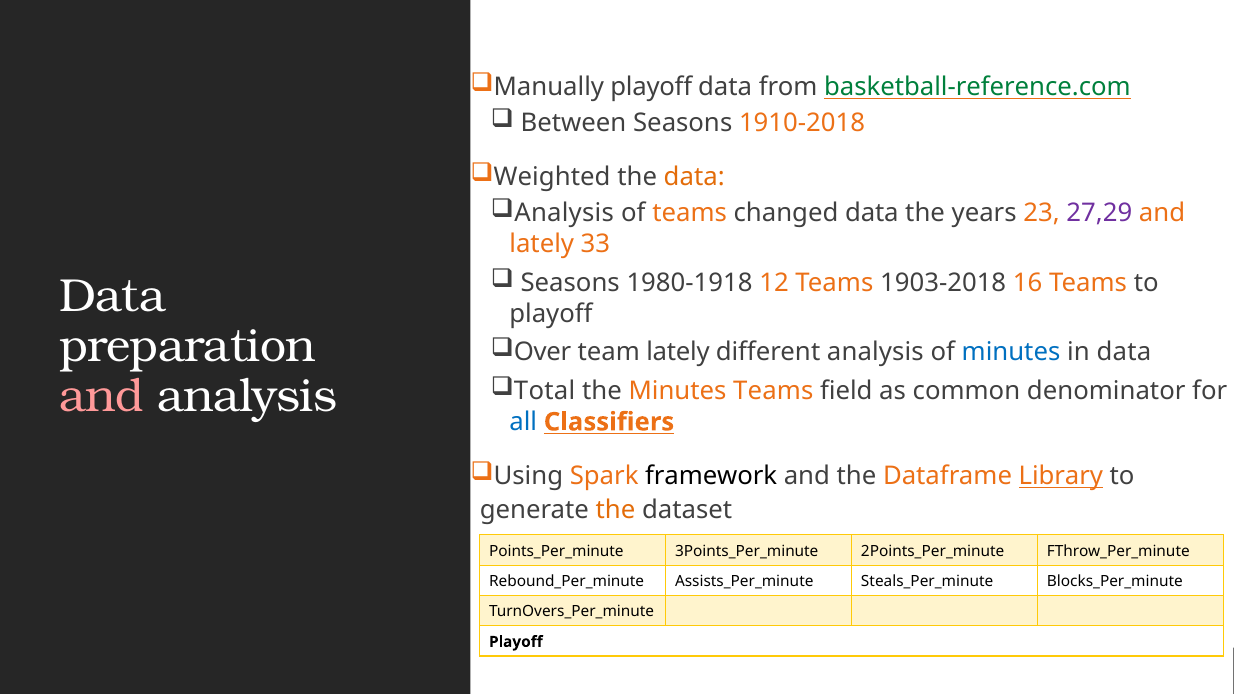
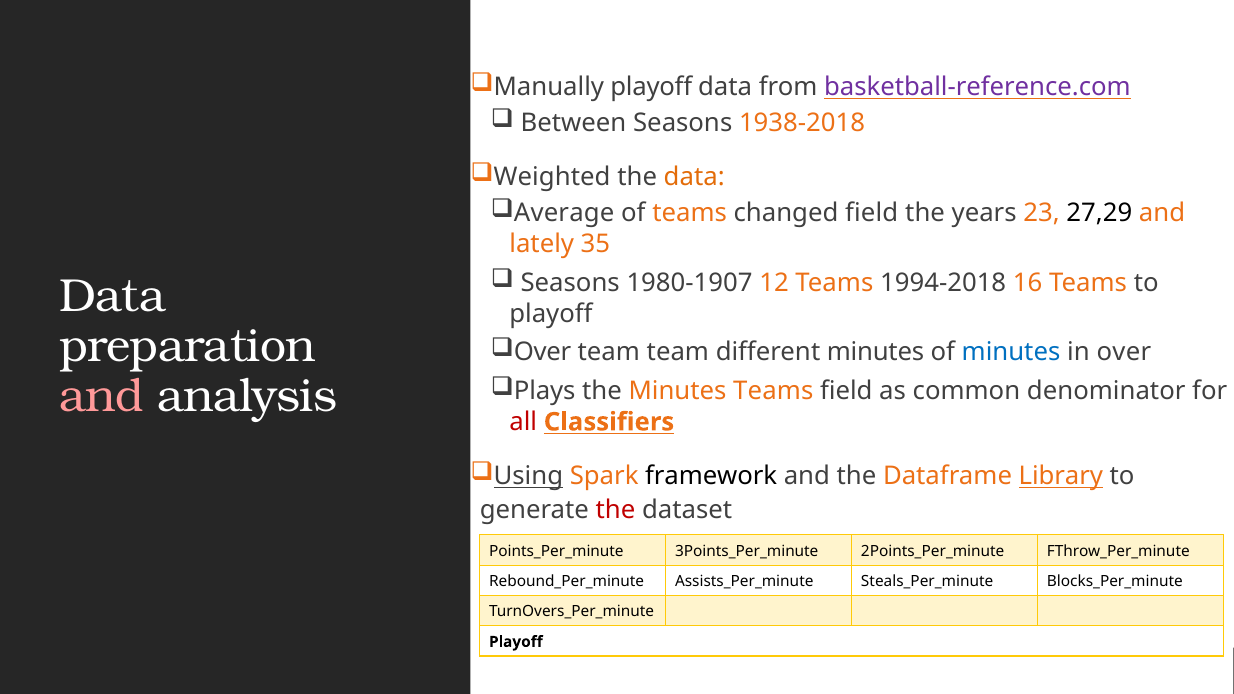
basketball-reference.com colour: green -> purple (977, 87)
1910-2018: 1910-2018 -> 1938-2018 (802, 123)
Analysis: Analysis -> Average (564, 213)
changed data: data -> field (872, 213)
27,29 colour: purple -> black (1099, 213)
33: 33 -> 35 (595, 244)
1980-1918: 1980-1918 -> 1980-1907 (690, 283)
1903-2018: 1903-2018 -> 1994-2018 (943, 283)
team lately: lately -> team (678, 353)
different analysis: analysis -> minutes (876, 353)
in data: data -> over (1124, 353)
Total: Total -> Plays (545, 391)
all colour: blue -> red (523, 422)
Using underline: none -> present (528, 477)
the colour: orange -> red (615, 511)
